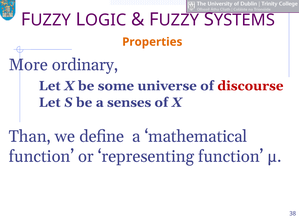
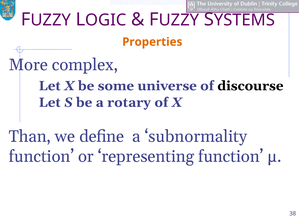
ordinary: ordinary -> complex (85, 65)
discourse colour: red -> black (250, 86)
senses: senses -> rotary (129, 103)
mathematical: mathematical -> subnormality (196, 137)
